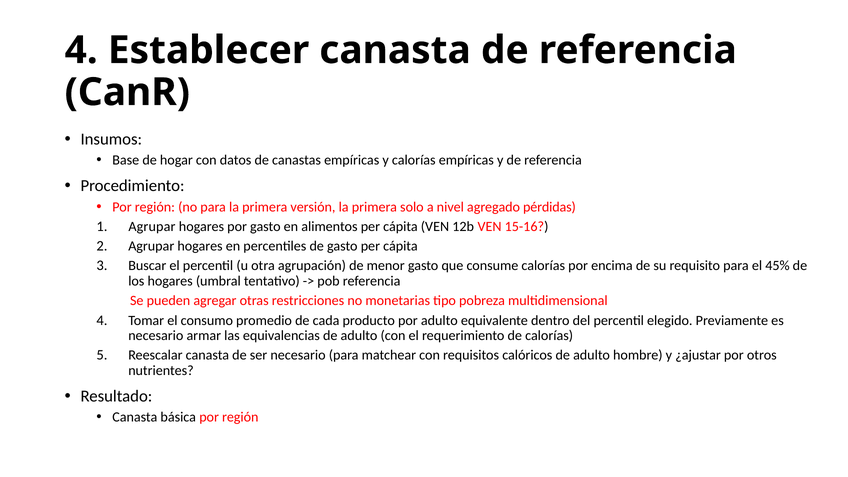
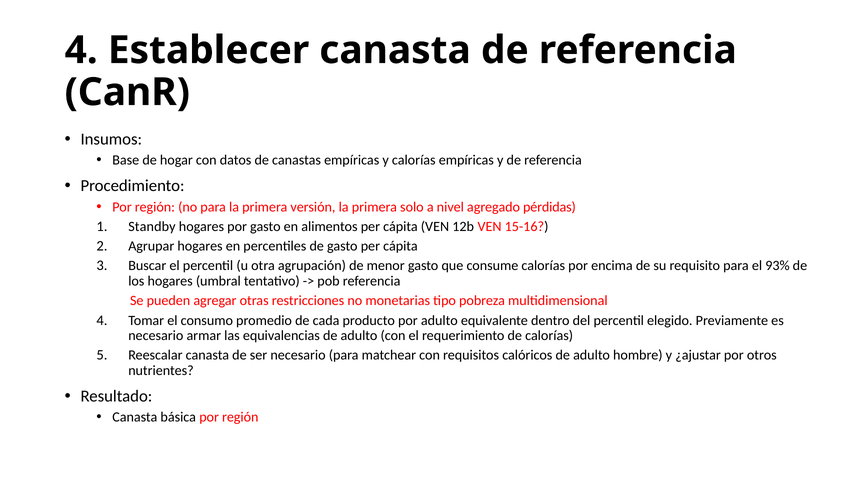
Agrupar: Agrupar -> Standby (152, 227)
45%: 45% -> 93% (777, 266)
